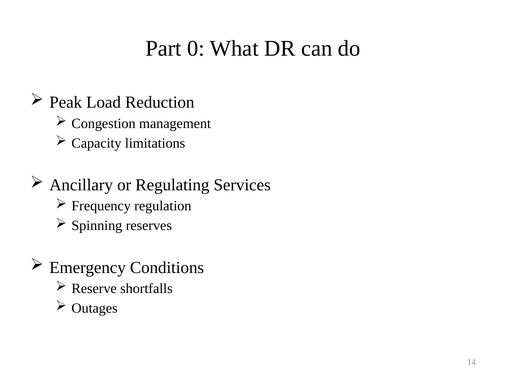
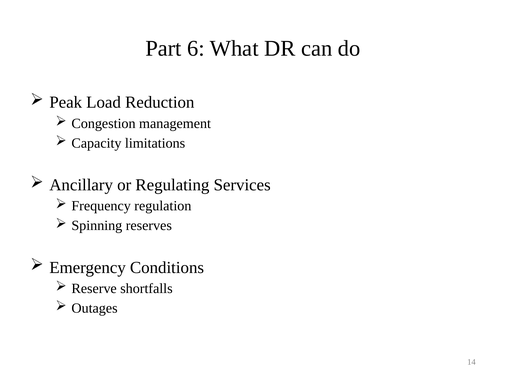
0: 0 -> 6 (196, 48)
